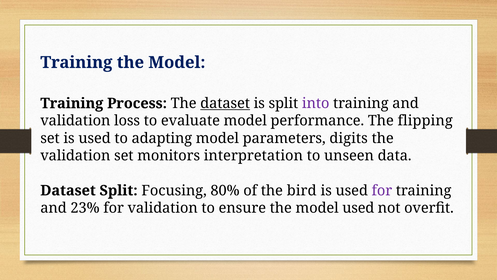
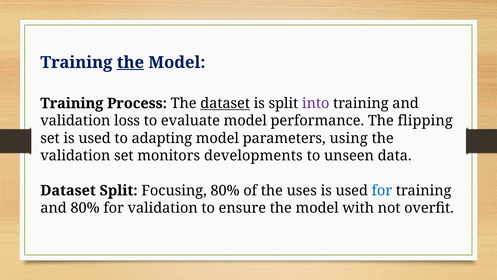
the underline: none -> present (130, 62)
digits: digits -> using (349, 138)
interpretation: interpretation -> developments (253, 155)
bird: bird -> uses (302, 190)
for colour: purple -> blue (382, 190)
and 23%: 23% -> 80% (85, 208)
model used: used -> with (358, 208)
